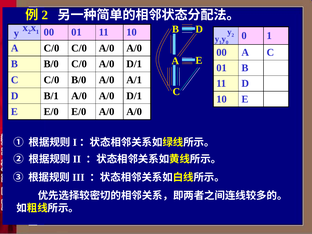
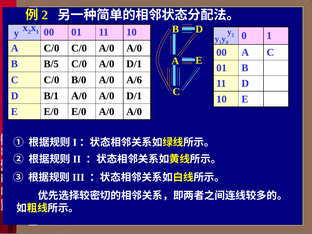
B B/0: B/0 -> B/5 (51, 64)
A/1: A/1 -> A/6 (134, 80)
